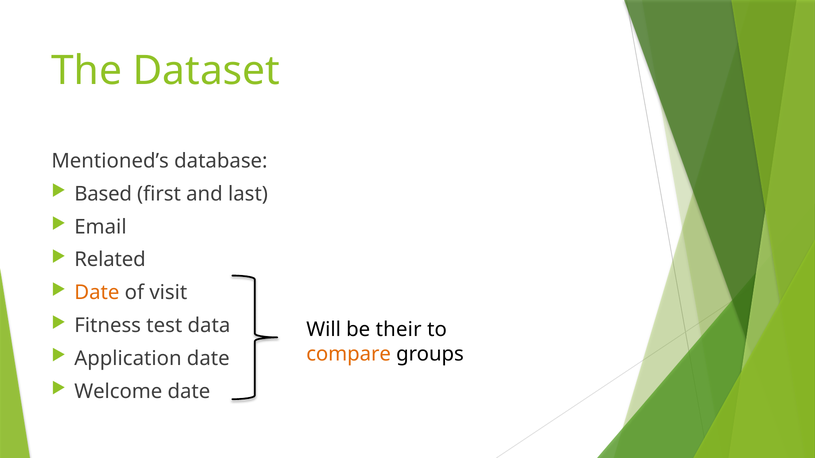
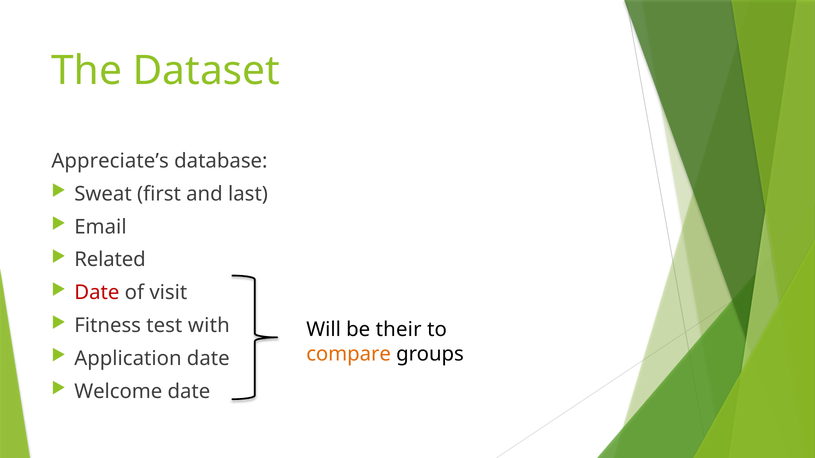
Mentioned’s: Mentioned’s -> Appreciate’s (110, 161)
Based: Based -> Sweat (103, 194)
Date colour: orange -> red (97, 293)
data: data -> with (209, 326)
